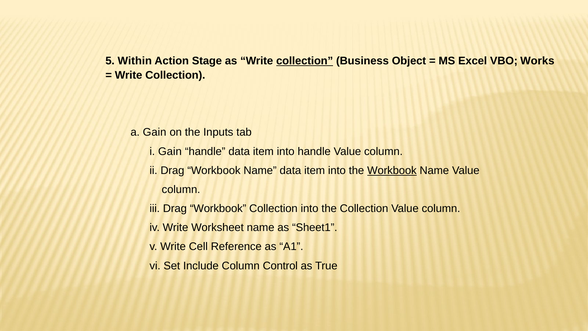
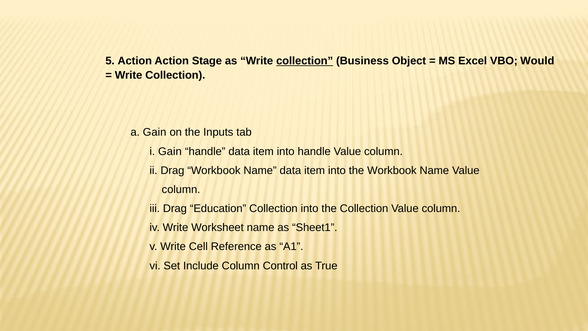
5 Within: Within -> Action (135, 61)
Works: Works -> Would (537, 61)
Workbook underline: present -> none (392, 170)
iii Drag Workbook: Workbook -> Education (218, 208)
